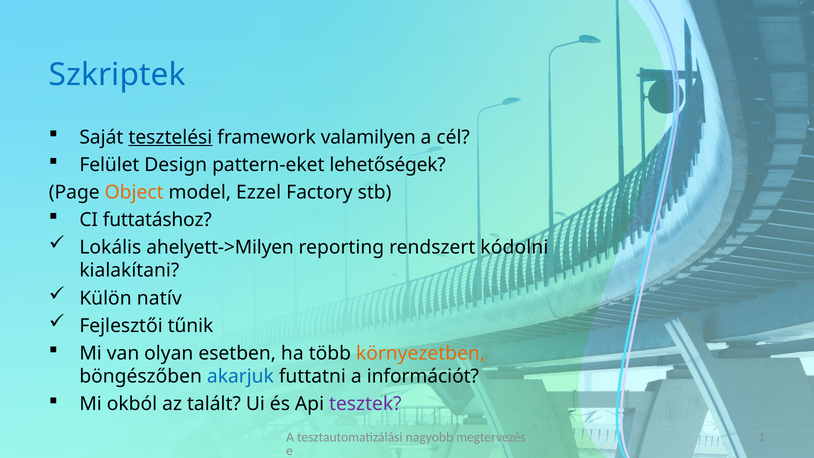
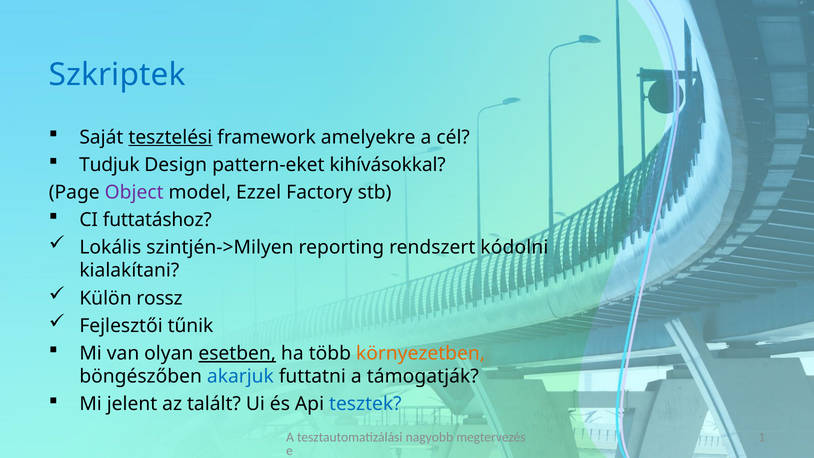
valamilyen: valamilyen -> amelyekre (368, 137)
Felület: Felület -> Tudjuk (109, 165)
lehetőségek: lehetőségek -> kihívásokkal (388, 165)
Object colour: orange -> purple (134, 192)
ahelyett->Milyen: ahelyett->Milyen -> szintjén->Milyen (220, 248)
natív: natív -> rossz (160, 298)
esetben underline: none -> present (237, 353)
információt: információt -> támogatják (423, 376)
okból: okból -> jelent (132, 404)
tesztek colour: purple -> blue (365, 404)
